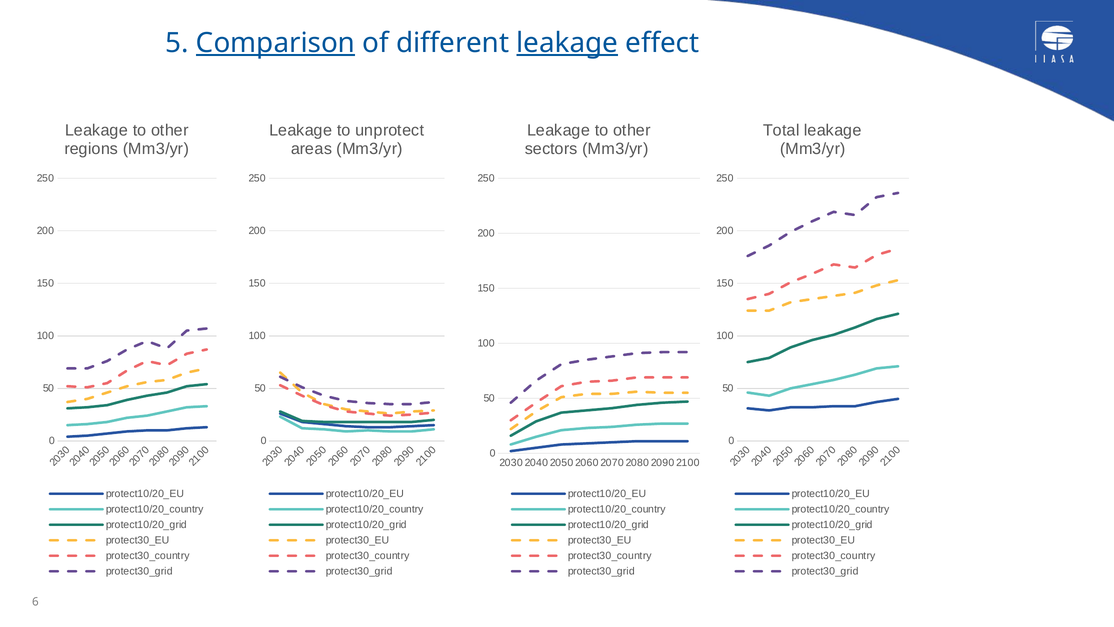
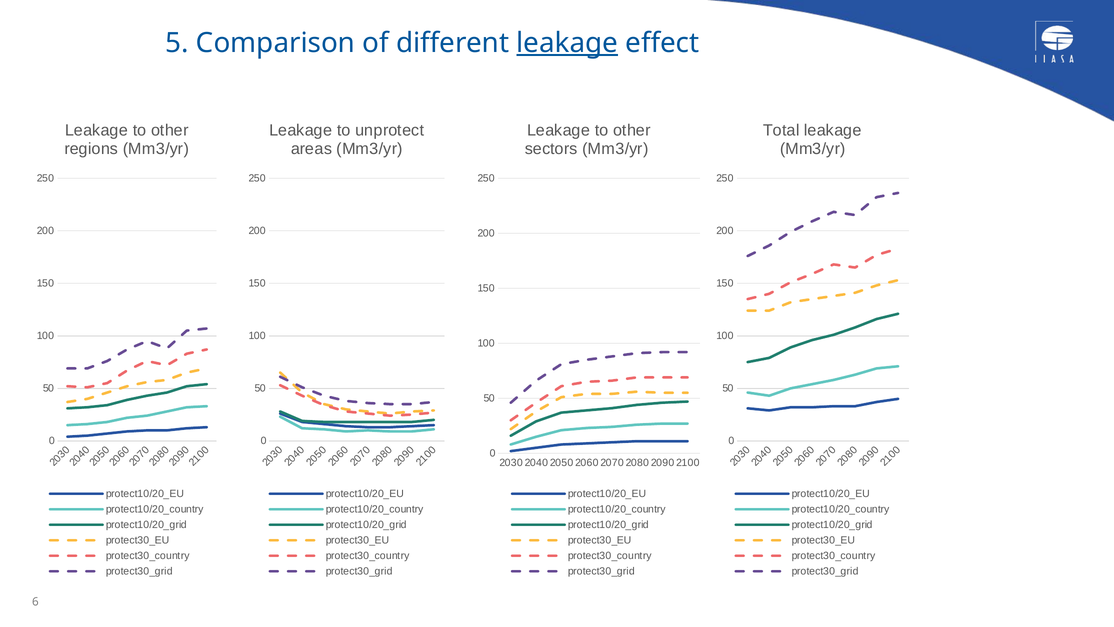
Comparison underline: present -> none (276, 43)
